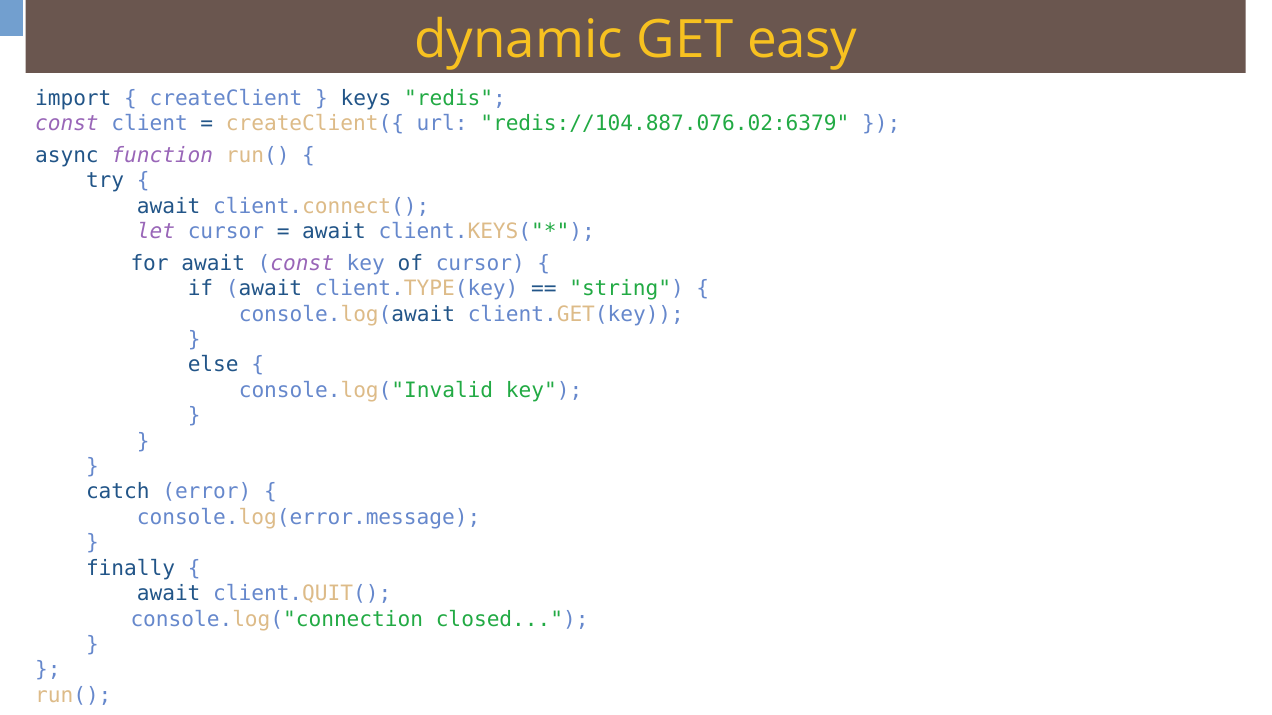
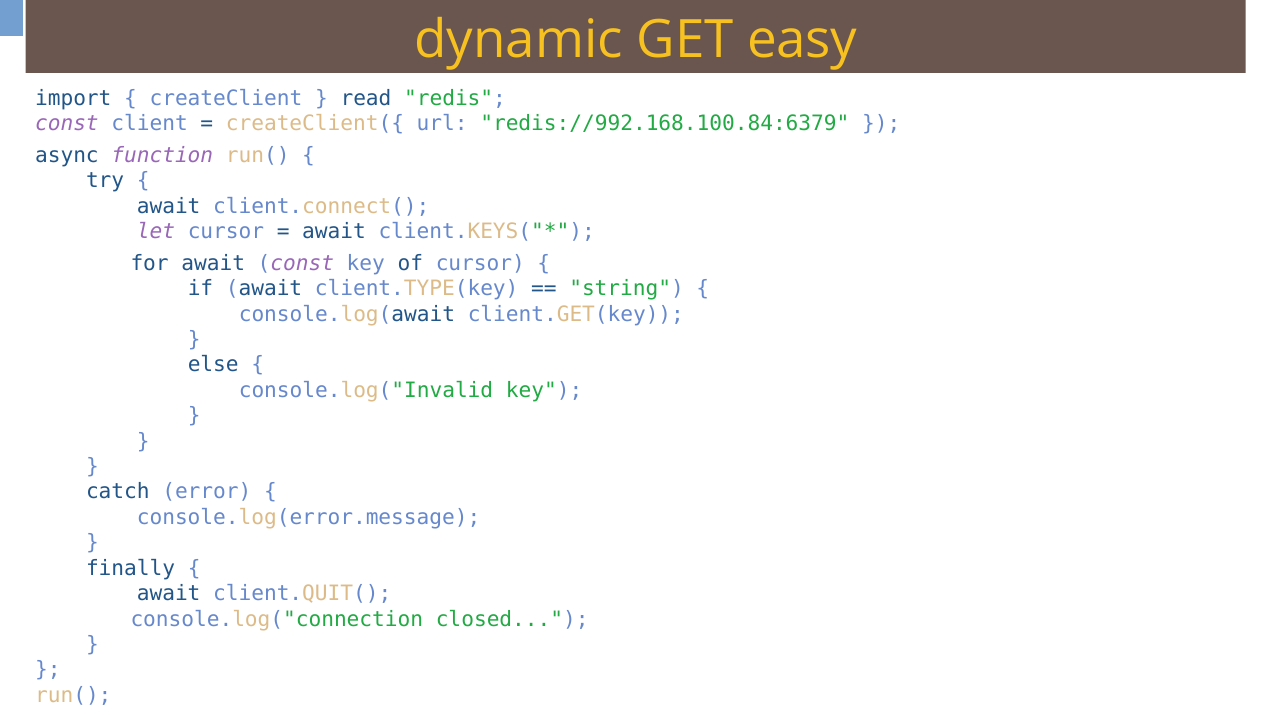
keys: keys -> read (366, 98)
redis://104.887.076.02:6379: redis://104.887.076.02:6379 -> redis://992.168.100.84:6379 (665, 124)
